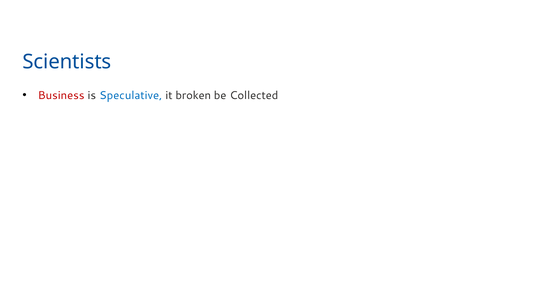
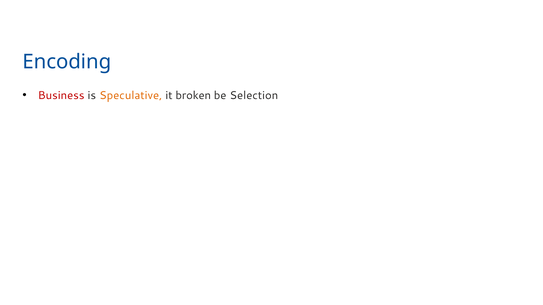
Scientists: Scientists -> Encoding (67, 62)
Speculative colour: blue -> orange (131, 96)
Collected: Collected -> Selection (254, 96)
